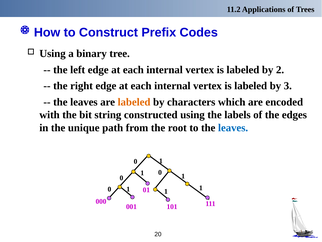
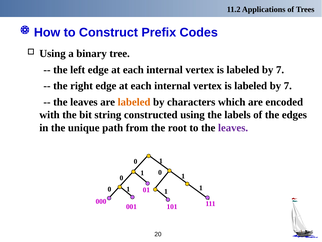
2: 2 -> 7 (280, 70)
3: 3 -> 7 (288, 86)
leaves colour: blue -> purple (233, 128)
